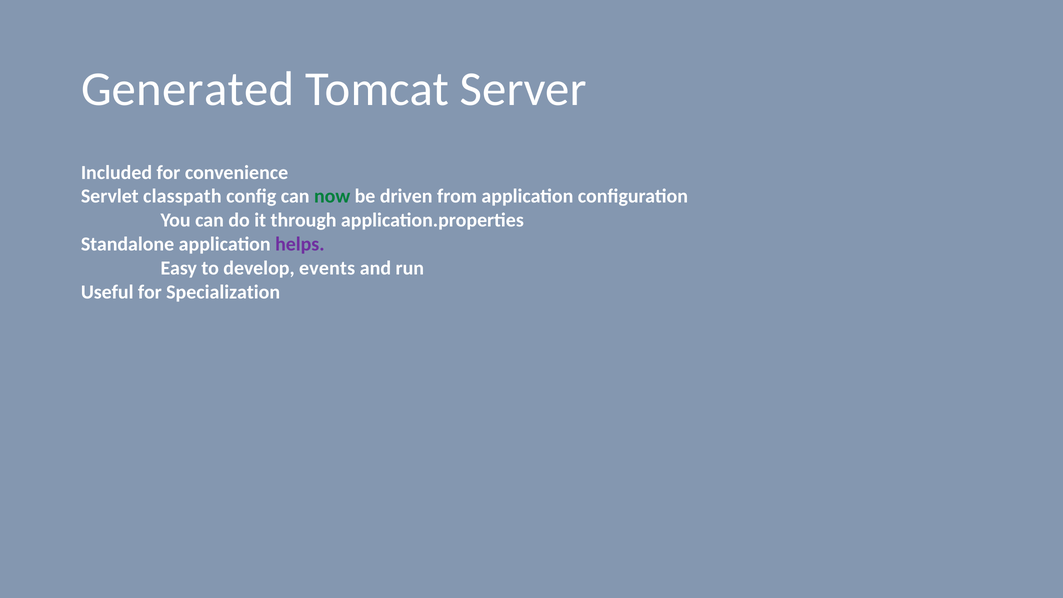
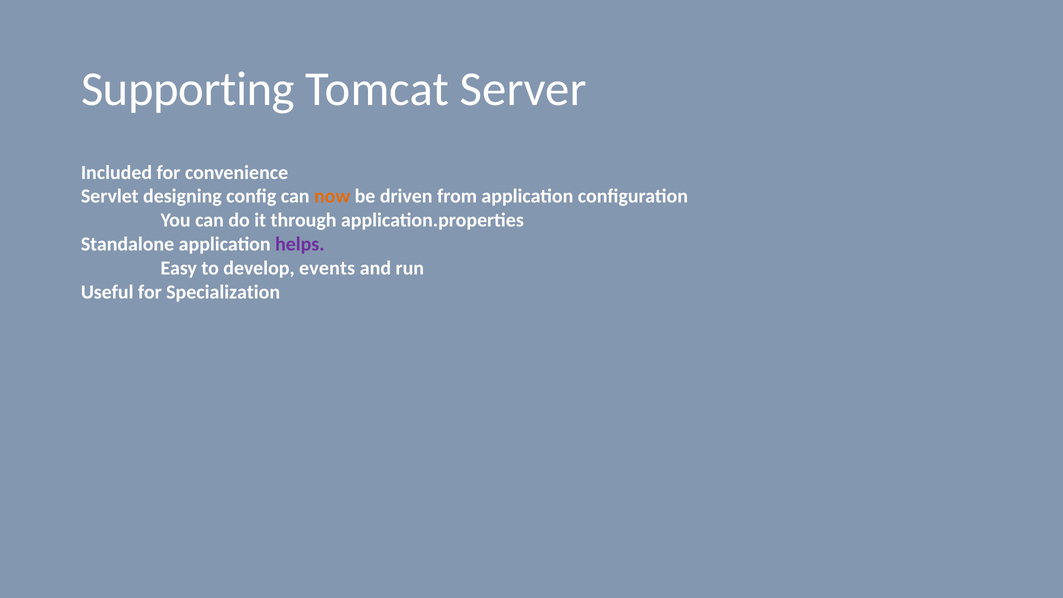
Generated: Generated -> Supporting (188, 89)
classpath: classpath -> designing (182, 196)
now colour: green -> orange (332, 196)
